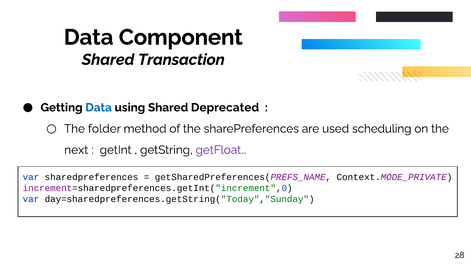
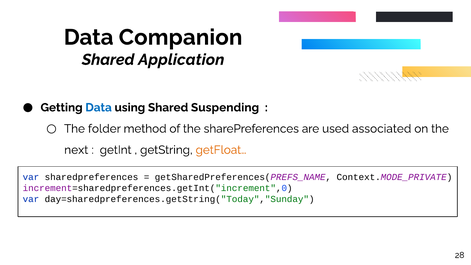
Component: Component -> Companion (181, 37)
Transaction: Transaction -> Application (181, 60)
Deprecated: Deprecated -> Suspending (225, 108)
scheduling: scheduling -> associated (382, 129)
getFloat… colour: purple -> orange (221, 150)
